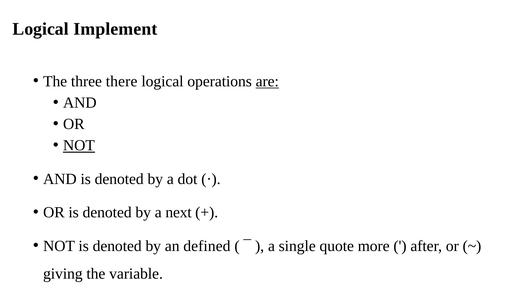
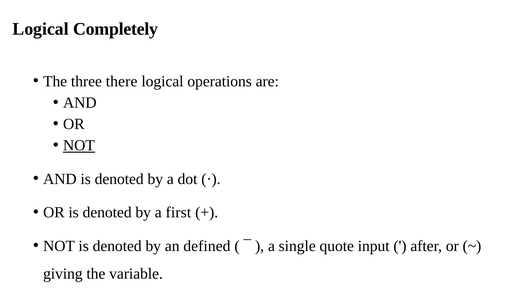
Implement: Implement -> Completely (116, 29)
are underline: present -> none (267, 81)
next: next -> first (178, 213)
more: more -> input (374, 246)
